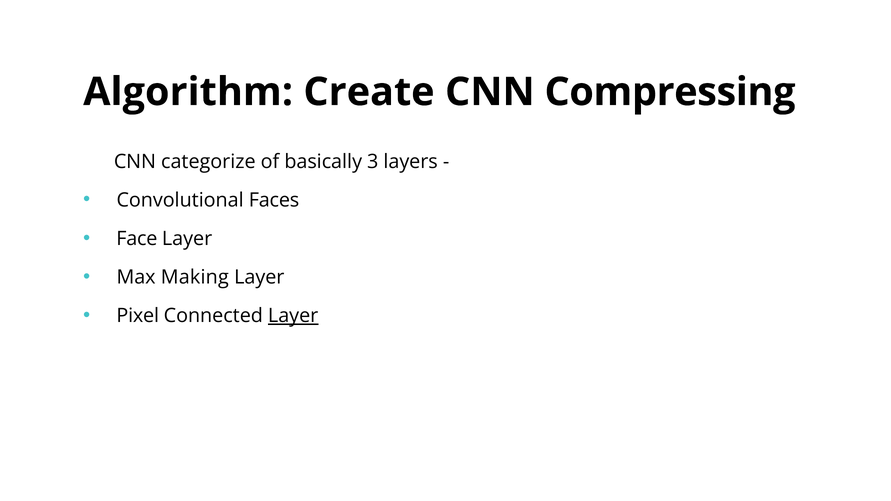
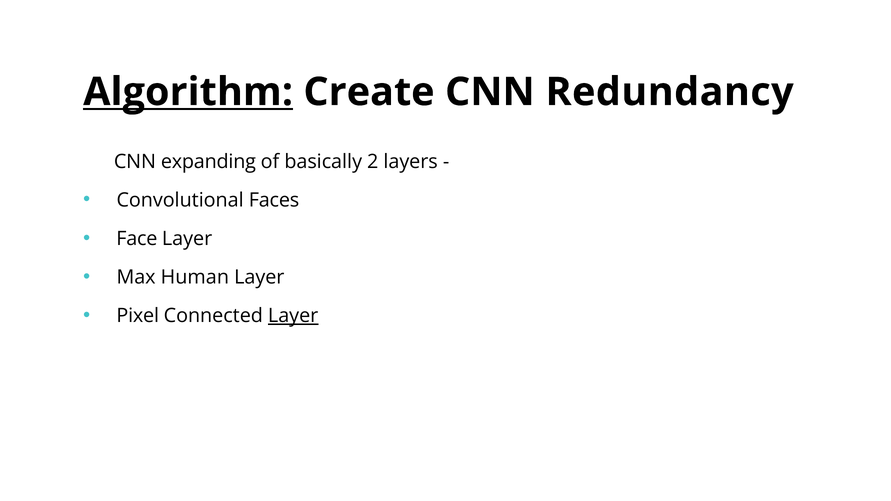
Algorithm underline: none -> present (188, 92)
Compressing: Compressing -> Redundancy (670, 92)
categorize: categorize -> expanding (208, 162)
3: 3 -> 2 (373, 162)
Making: Making -> Human (195, 277)
